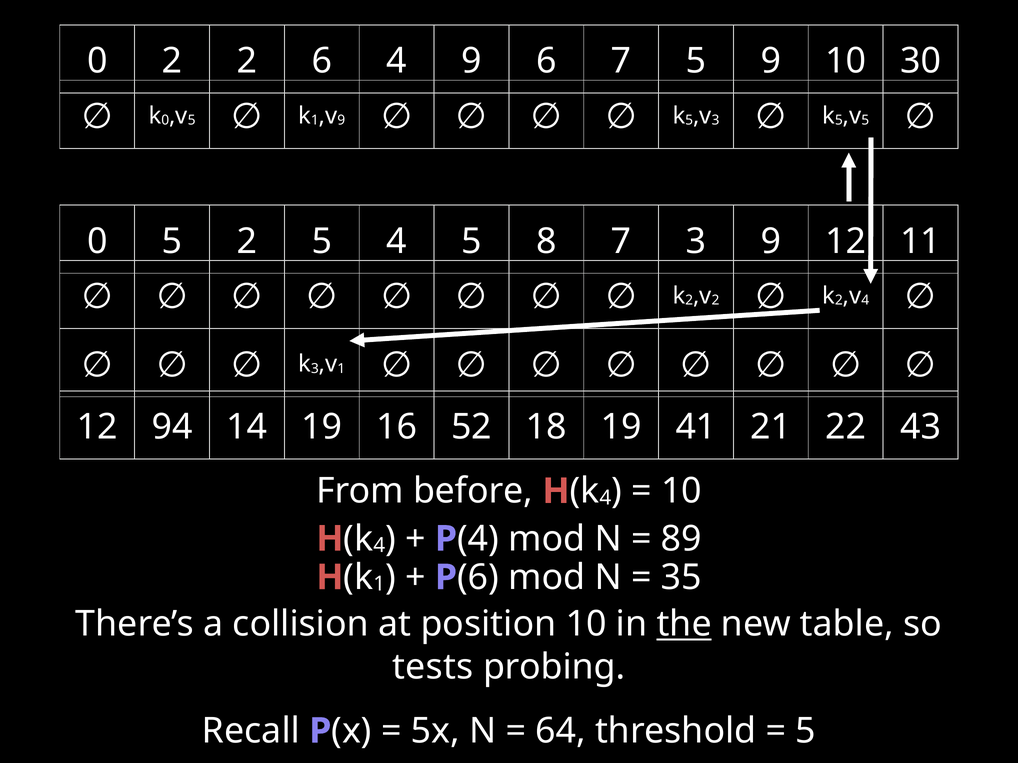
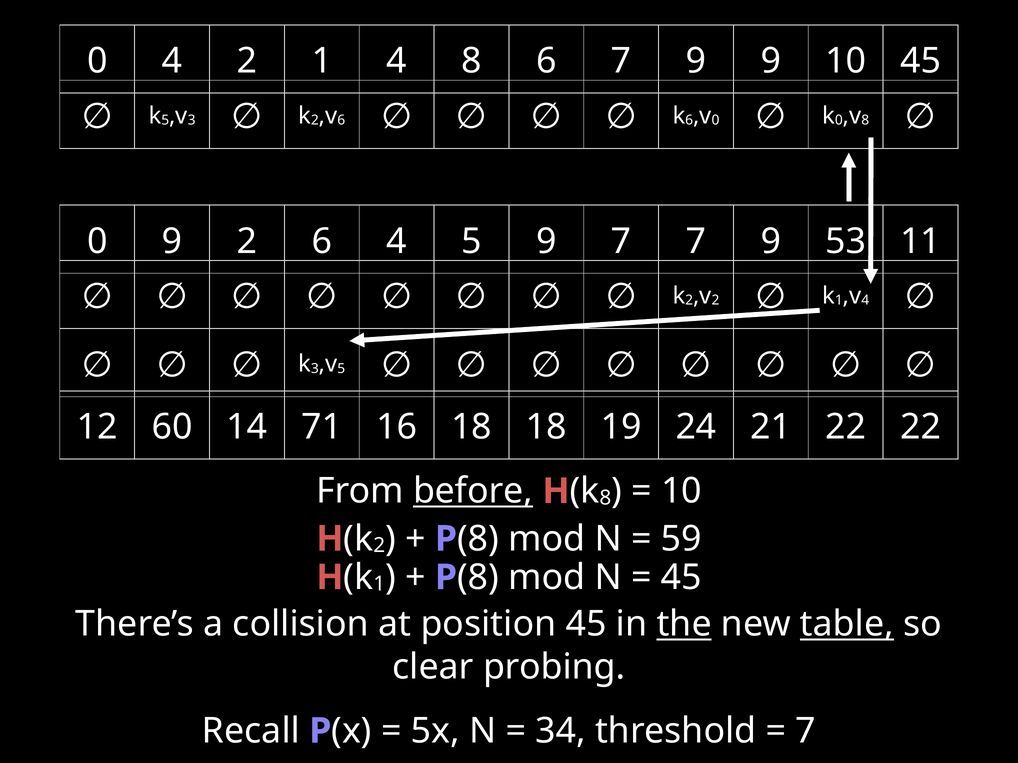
0 2: 2 -> 4 (172, 61)
2 6: 6 -> 1 (322, 61)
4 9: 9 -> 8 (471, 61)
6 7 5: 5 -> 9 (696, 61)
10 30: 30 -> 45 (921, 61)
0: 0 -> 5 (165, 120)
5: 5 -> 3 (192, 120)
1: 1 -> 2 (315, 120)
9: 9 -> 6 (341, 120)
5: 5 -> 6 (689, 120)
3: 3 -> 0 (716, 120)
5: 5 -> 0 (839, 120)
5: 5 -> 8 (865, 120)
0 5: 5 -> 9 (172, 241)
2 5: 5 -> 6 (322, 241)
5 8: 8 -> 9 (546, 241)
7 3: 3 -> 7 (696, 241)
9 12: 12 -> 53 (846, 241)
2: 2 -> 1 (839, 300)
1: 1 -> 5 (341, 369)
94: 94 -> 60 (172, 427)
14 19: 19 -> 71 (322, 427)
16 52: 52 -> 18 (471, 427)
41: 41 -> 24 (696, 427)
22 43: 43 -> 22 (921, 427)
before underline: none -> present (473, 491)
4: 4 -> 8 (605, 498)
4: 4 -> 2 (379, 546)
4: 4 -> 8 (478, 539)
89: 89 -> 59 (681, 539)
6: 6 -> 8 (478, 578)
35: 35 -> 45 (681, 578)
position 10: 10 -> 45 (586, 624)
table underline: none -> present (847, 624)
tests: tests -> clear (433, 667)
64: 64 -> 34 (561, 731)
5: 5 -> 7 (806, 731)
